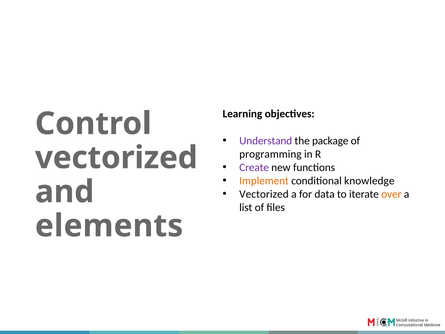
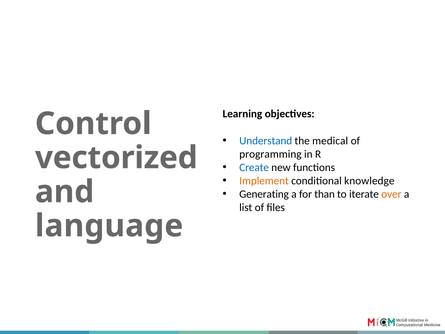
Understand colour: purple -> blue (266, 141)
package: package -> medical (330, 141)
Create colour: purple -> blue (254, 167)
Vectorized: Vectorized -> Generating (264, 194)
data: data -> than (325, 194)
elements: elements -> language (109, 226)
